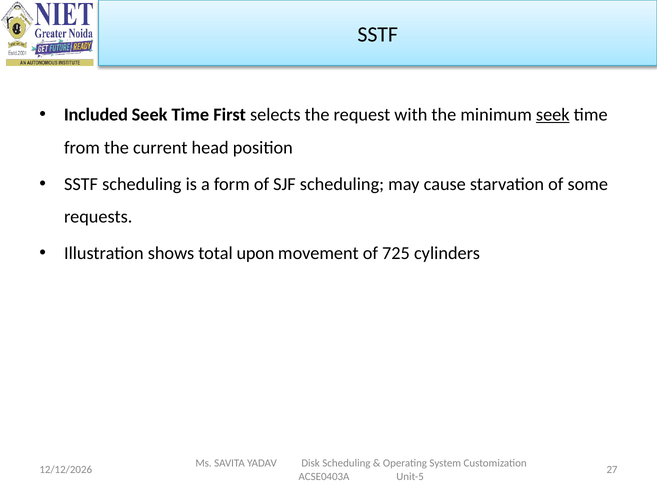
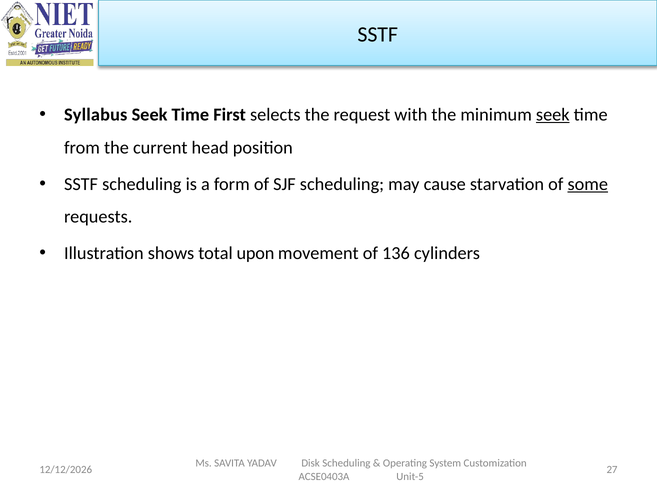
Included: Included -> Syllabus (96, 115)
some underline: none -> present (588, 184)
725: 725 -> 136 (396, 254)
